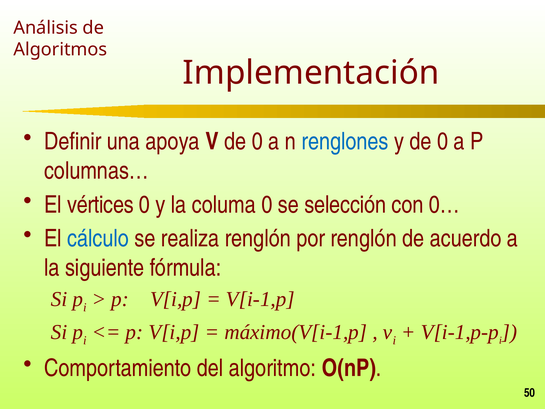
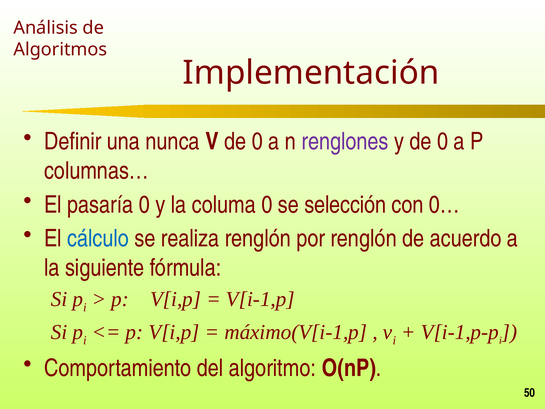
apoya: apoya -> nunca (173, 142)
renglones colour: blue -> purple (345, 142)
vértices: vértices -> pasaría (100, 205)
